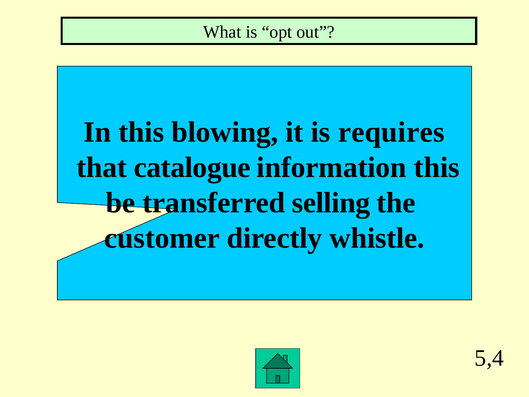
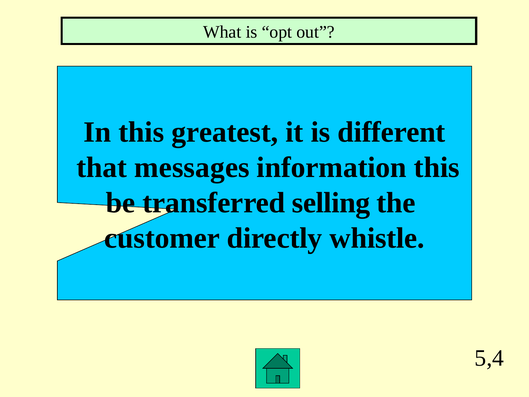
blowing: blowing -> greatest (225, 132)
requires: requires -> different (391, 132)
catalogue: catalogue -> messages (192, 167)
